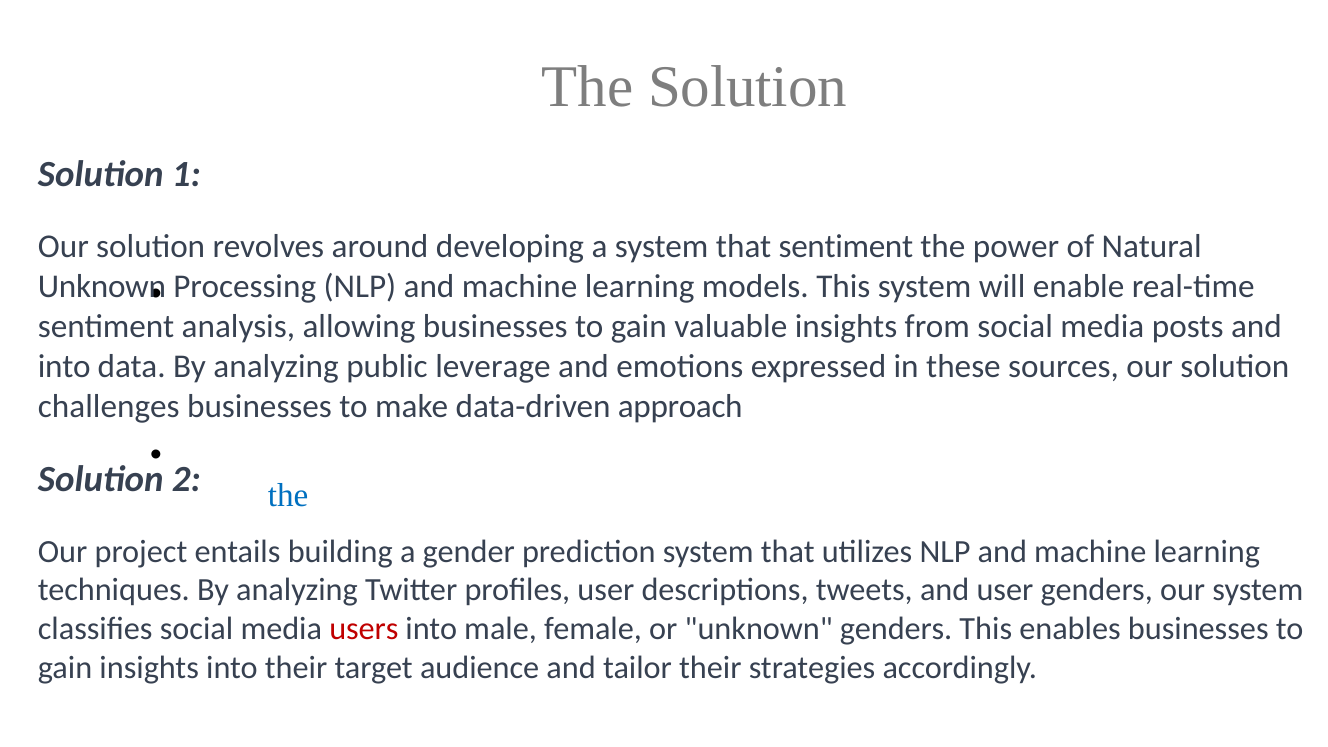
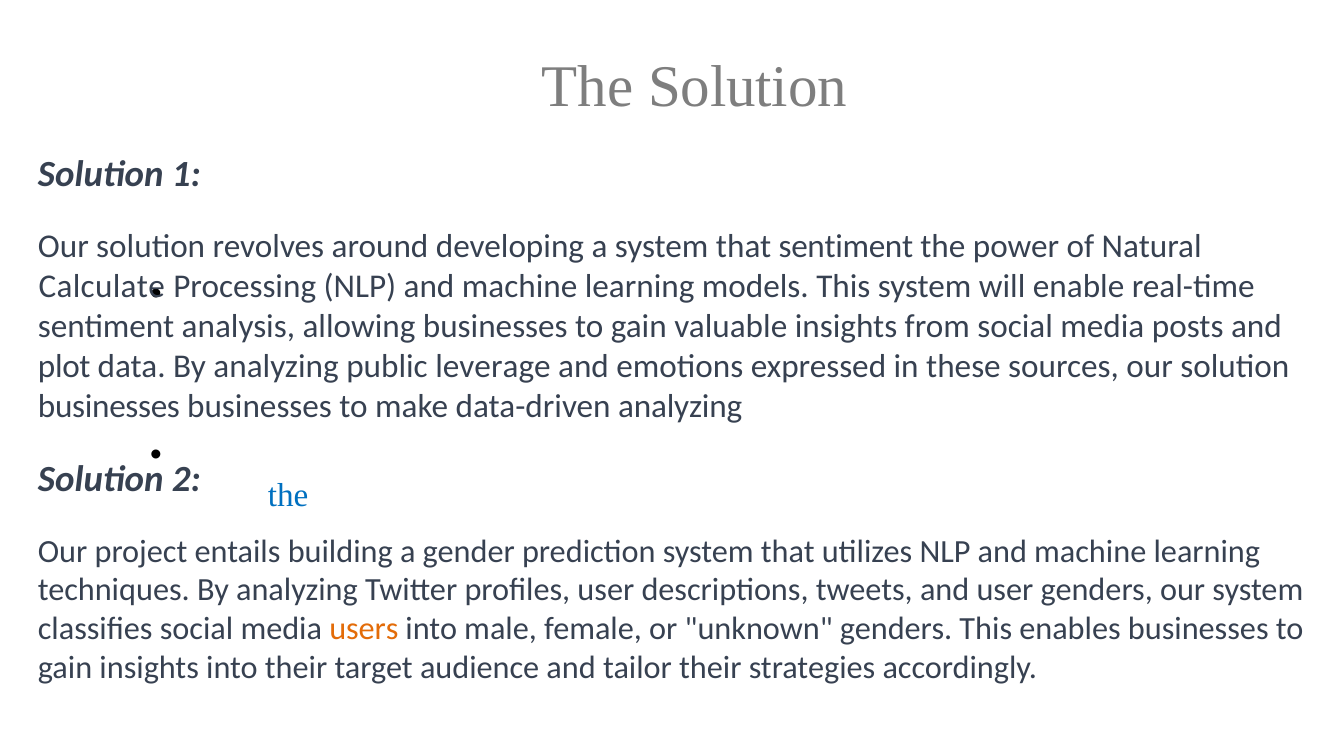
Unknown: Unknown -> Calculate (102, 287)
into: into -> plot (64, 366)
challenges: challenges -> businesses (109, 406)
data-driven approach: approach -> analyzing (680, 406)
users colour: red -> orange (364, 629)
